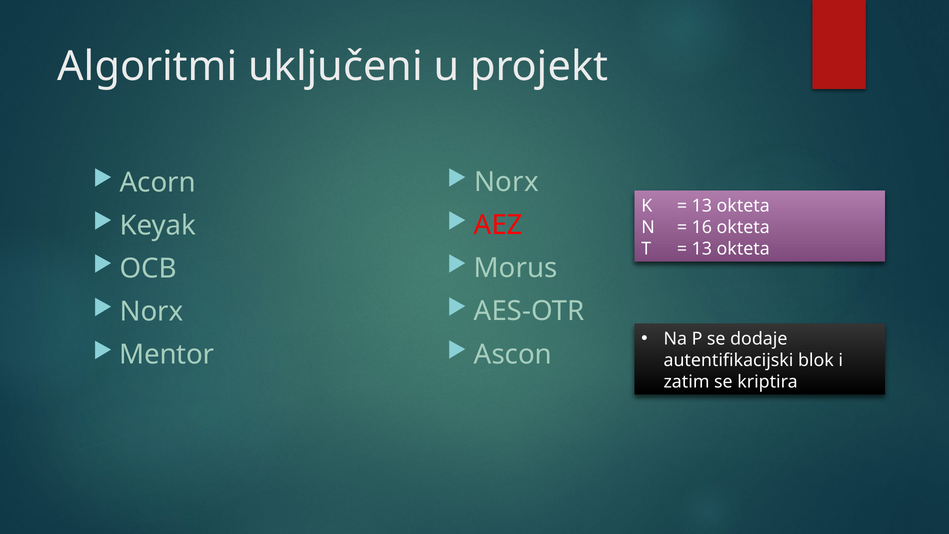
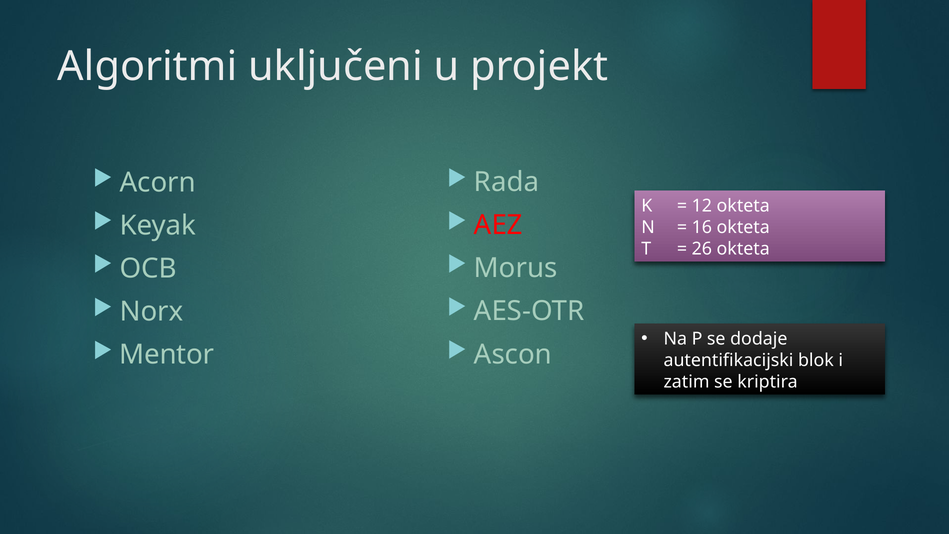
Norx: Norx -> Rada (507, 182)
13: 13 -> 12 (702, 206)
13: 13 -> 26 (702, 249)
